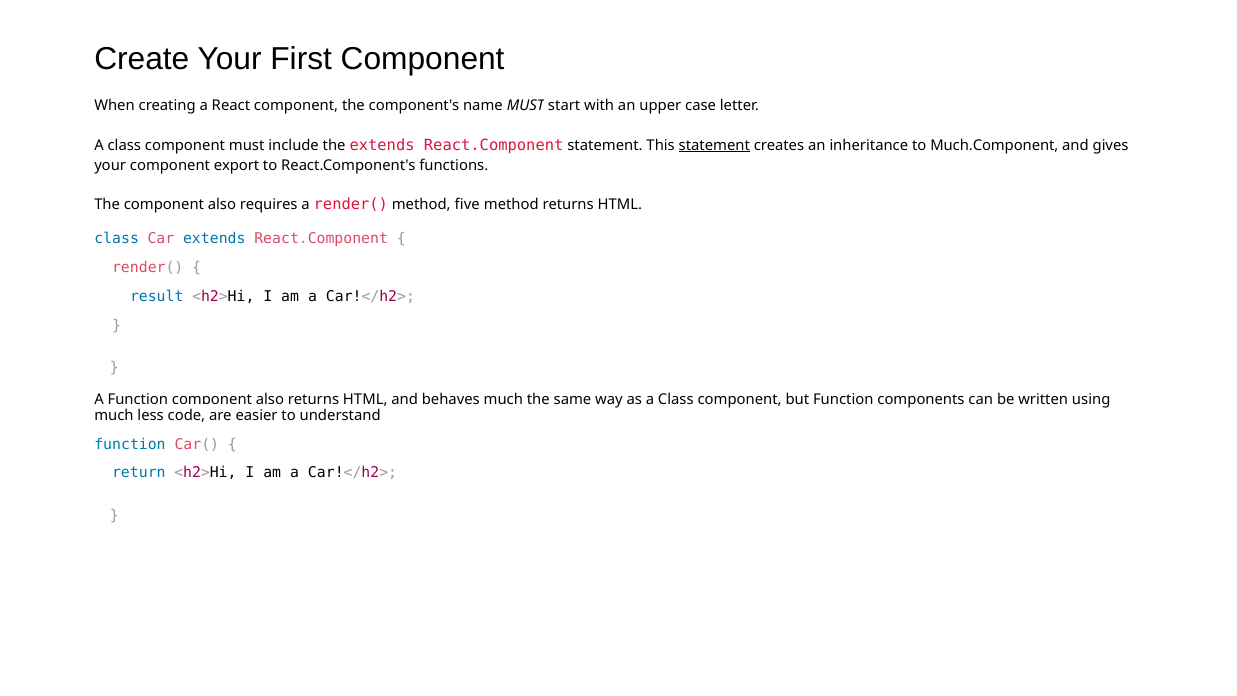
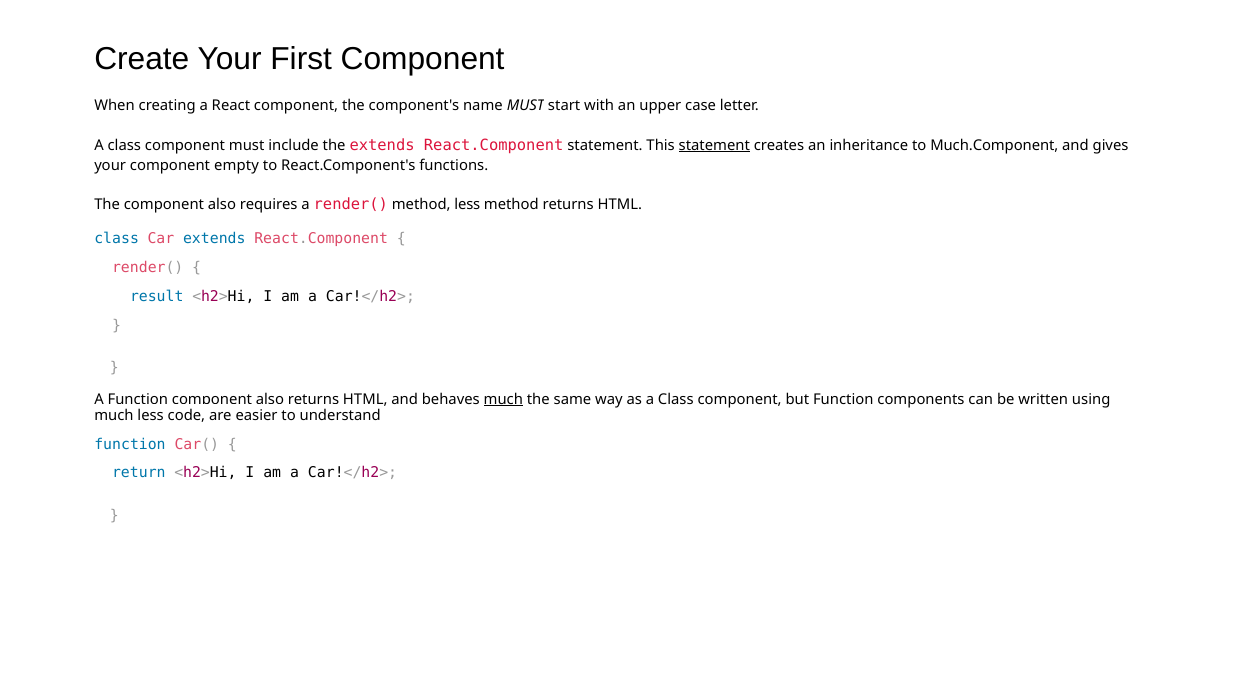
export: export -> empty (236, 166)
method five: five -> less (467, 205)
much underline: none -> present (503, 399)
